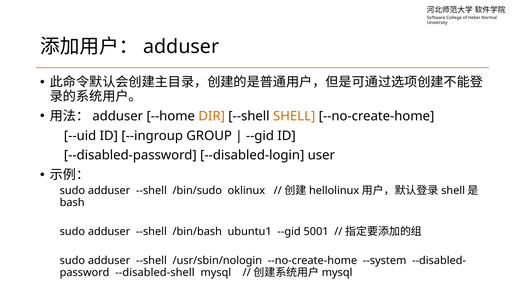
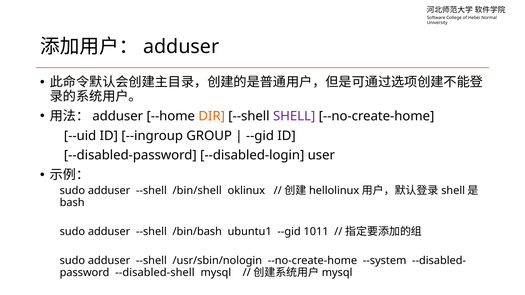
SHELL colour: orange -> purple (294, 116)
/bin/sudo: /bin/sudo -> /bin/shell (197, 191)
5001: 5001 -> 1011 (316, 232)
